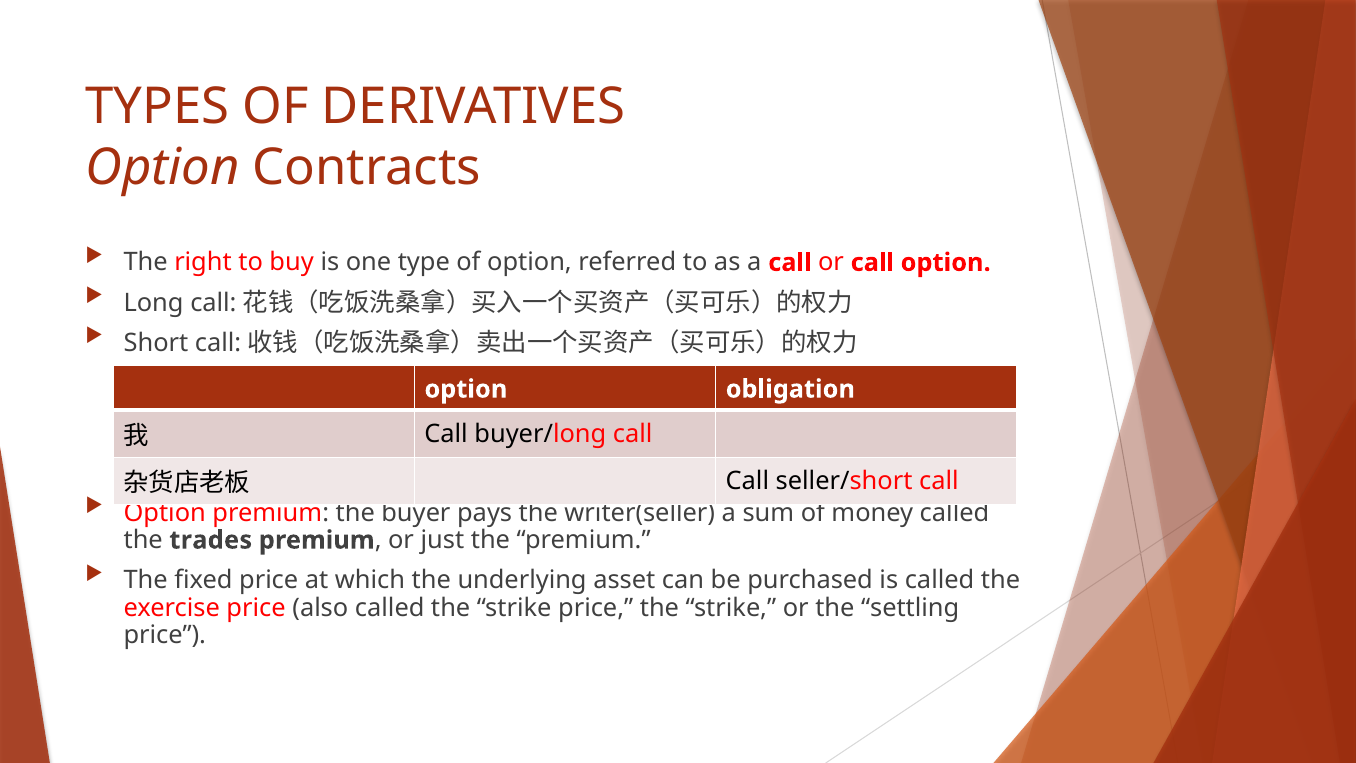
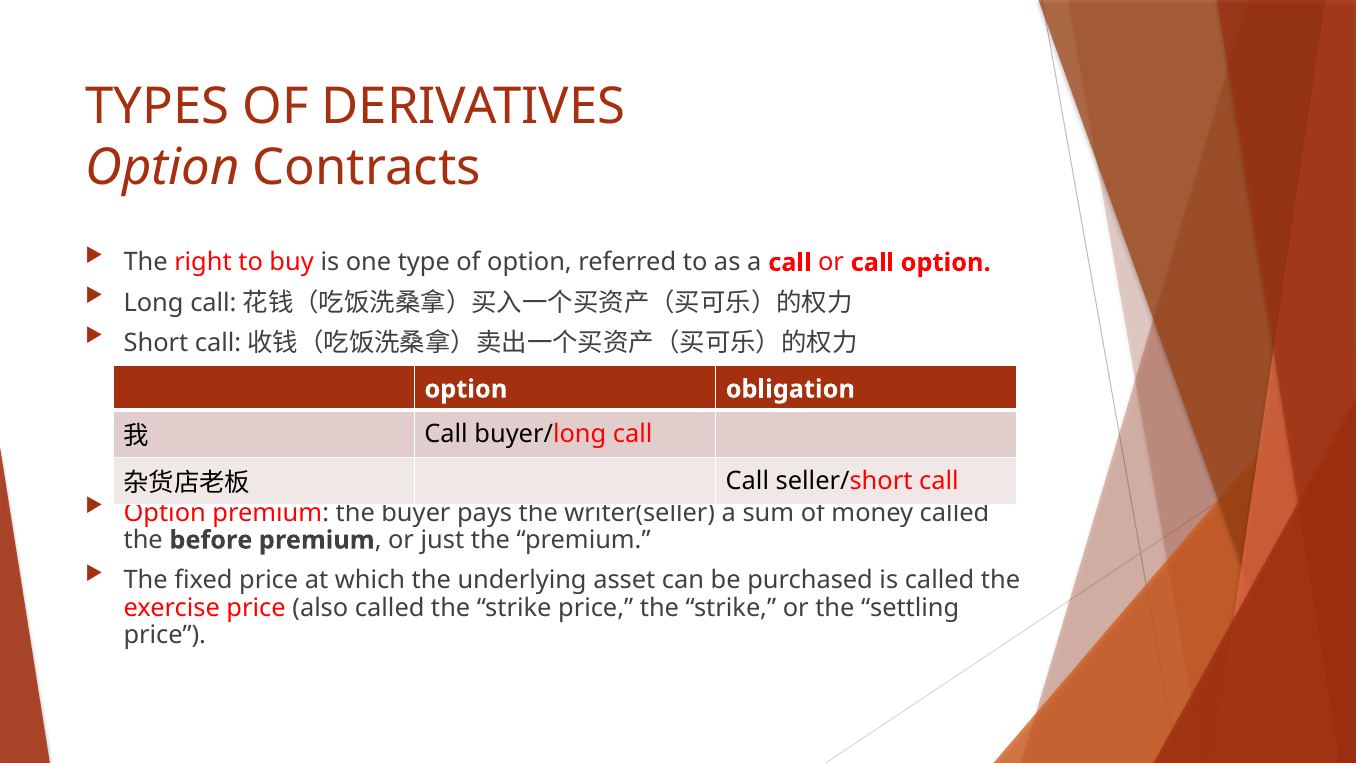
trades: trades -> before (211, 540)
